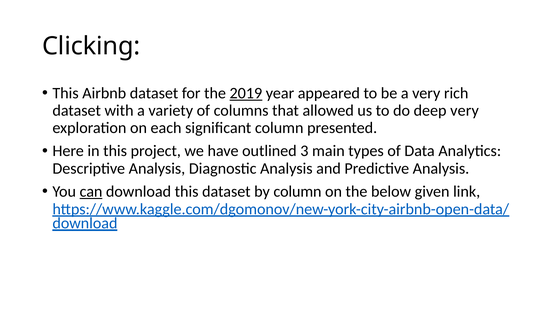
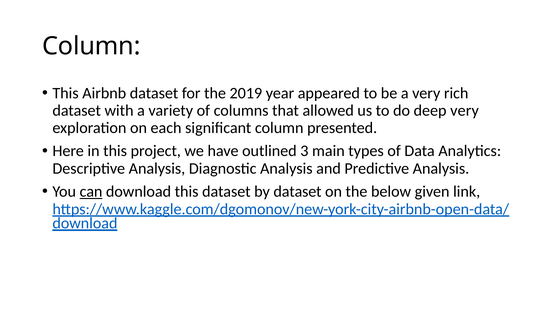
Clicking: Clicking -> Column (91, 46)
2019 underline: present -> none (246, 93)
by column: column -> dataset (298, 192)
